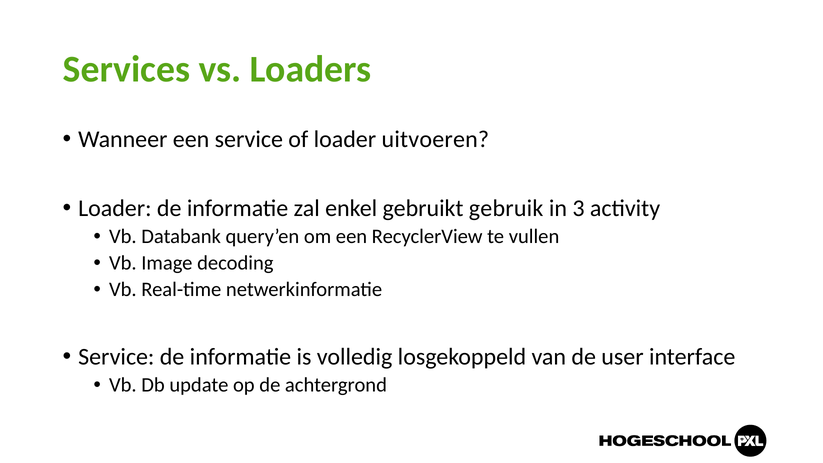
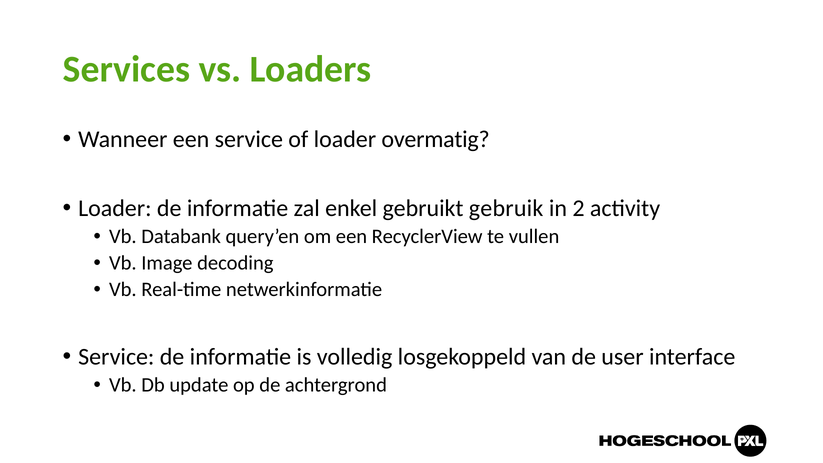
uitvoeren: uitvoeren -> overmatig (436, 139)
3: 3 -> 2 (578, 208)
